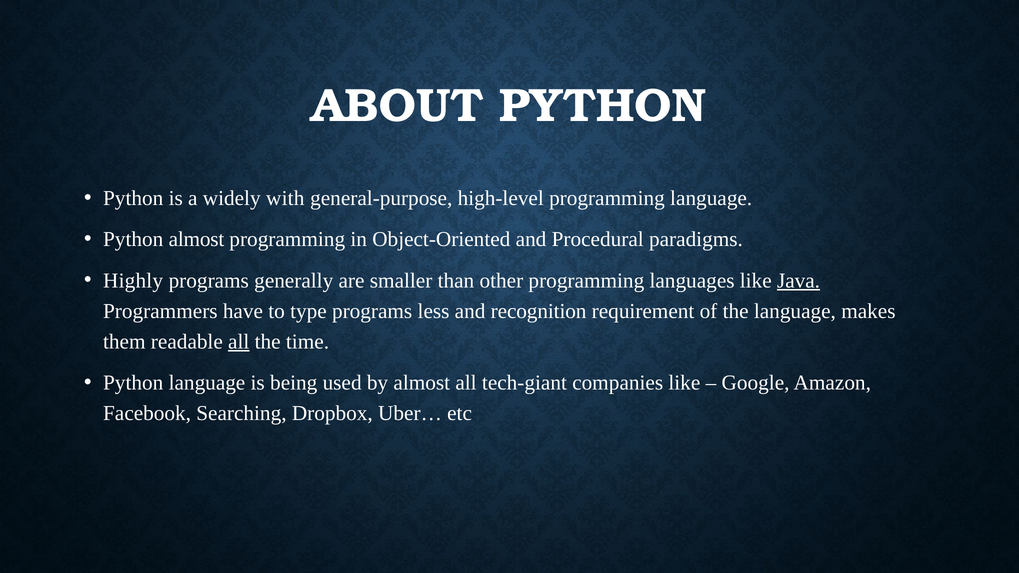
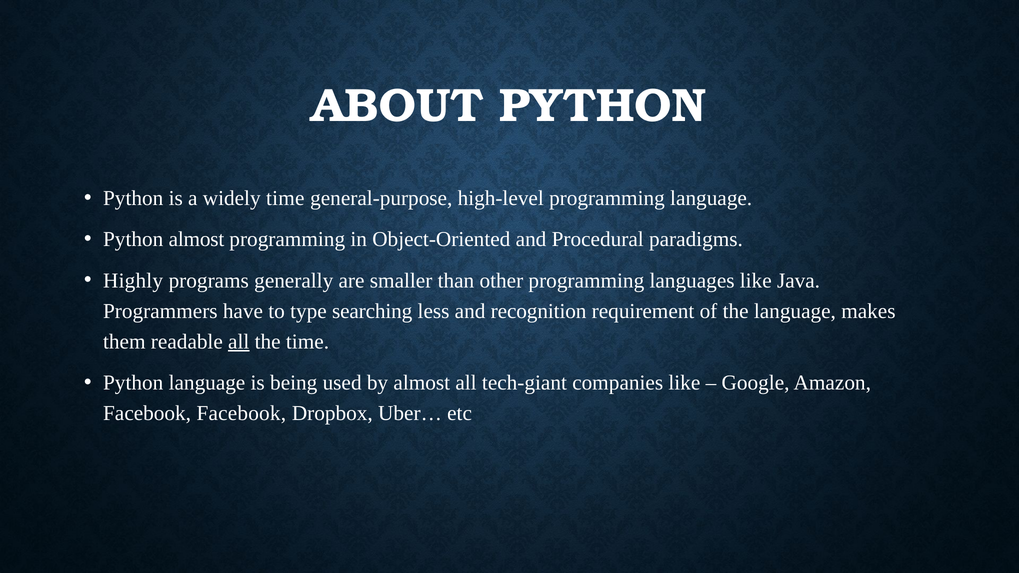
widely with: with -> time (285, 198)
Java underline: present -> none (799, 281)
type programs: programs -> searching (372, 311)
Facebook Searching: Searching -> Facebook (241, 414)
